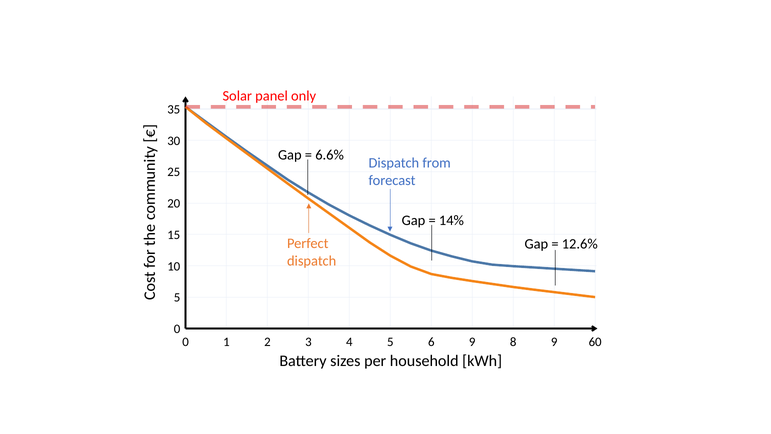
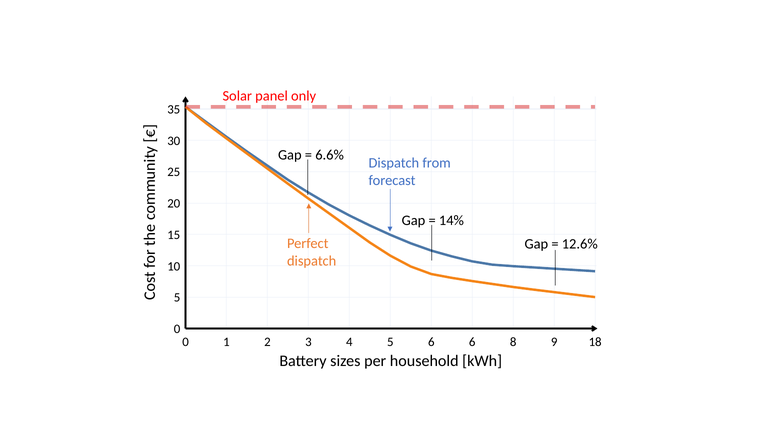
6 9: 9 -> 6 (472, 342)
60: 60 -> 18 (595, 342)
